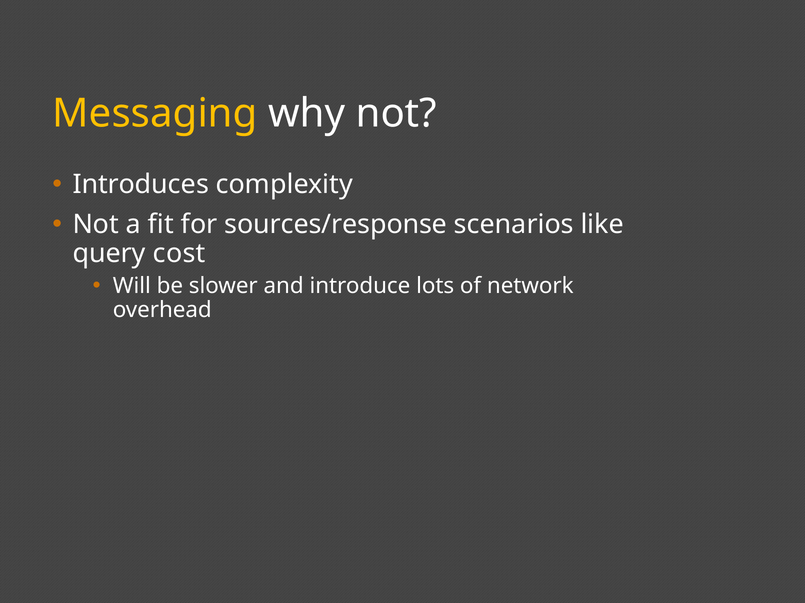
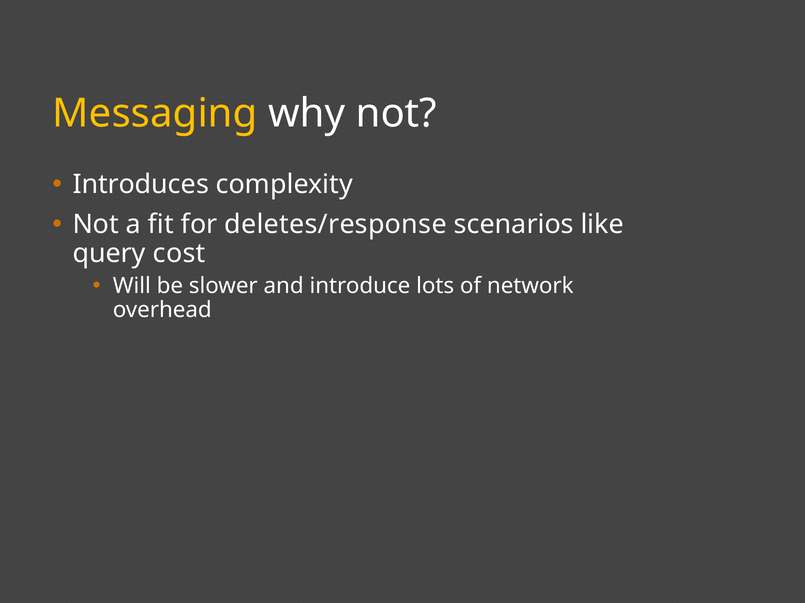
sources/response: sources/response -> deletes/response (336, 225)
